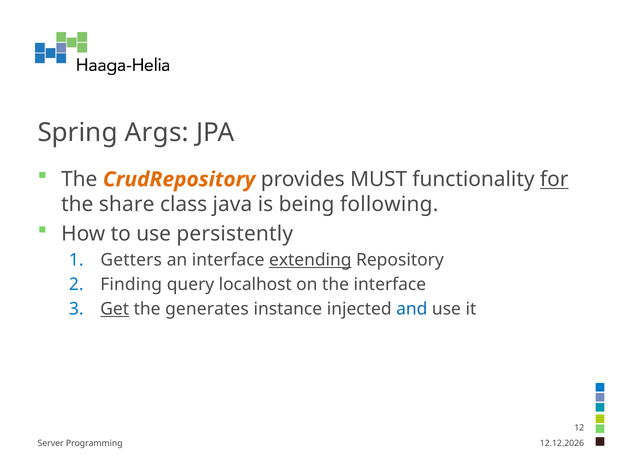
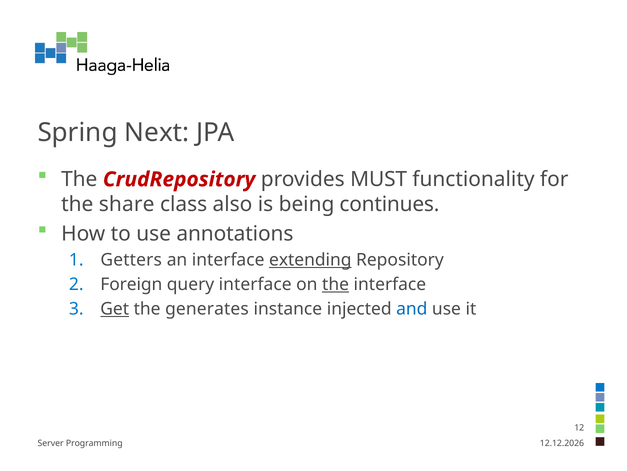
Args: Args -> Next (157, 132)
CrudRepository colour: orange -> red (179, 179)
for underline: present -> none (554, 179)
java: java -> also (232, 204)
following: following -> continues (389, 204)
persistently: persistently -> annotations (235, 233)
Finding: Finding -> Foreign (131, 284)
query localhost: localhost -> interface (255, 284)
the underline: none -> present (336, 284)
